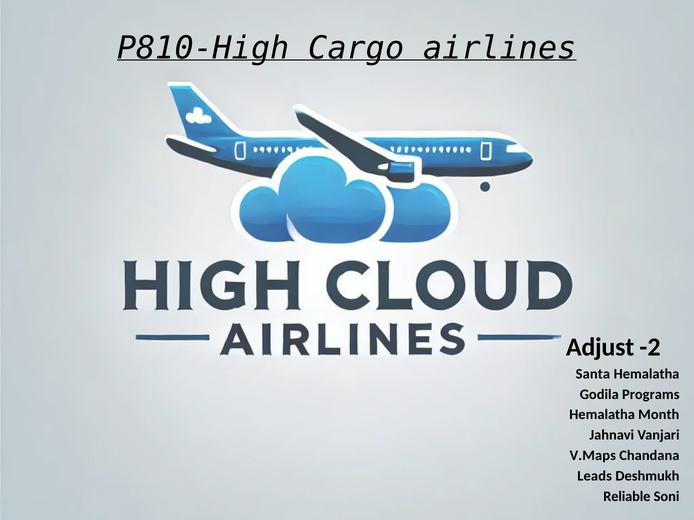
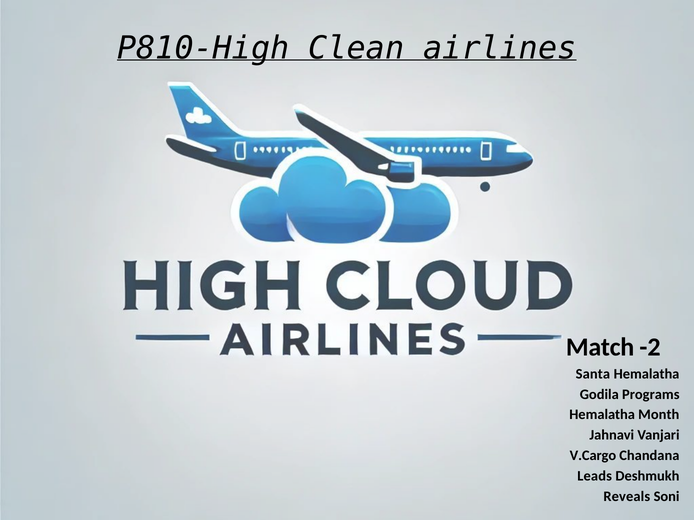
Cargo: Cargo -> Clean (356, 48)
Adjust: Adjust -> Match (600, 348)
V.Maps: V.Maps -> V.Cargo (593, 456)
Reliable: Reliable -> Reveals (627, 497)
